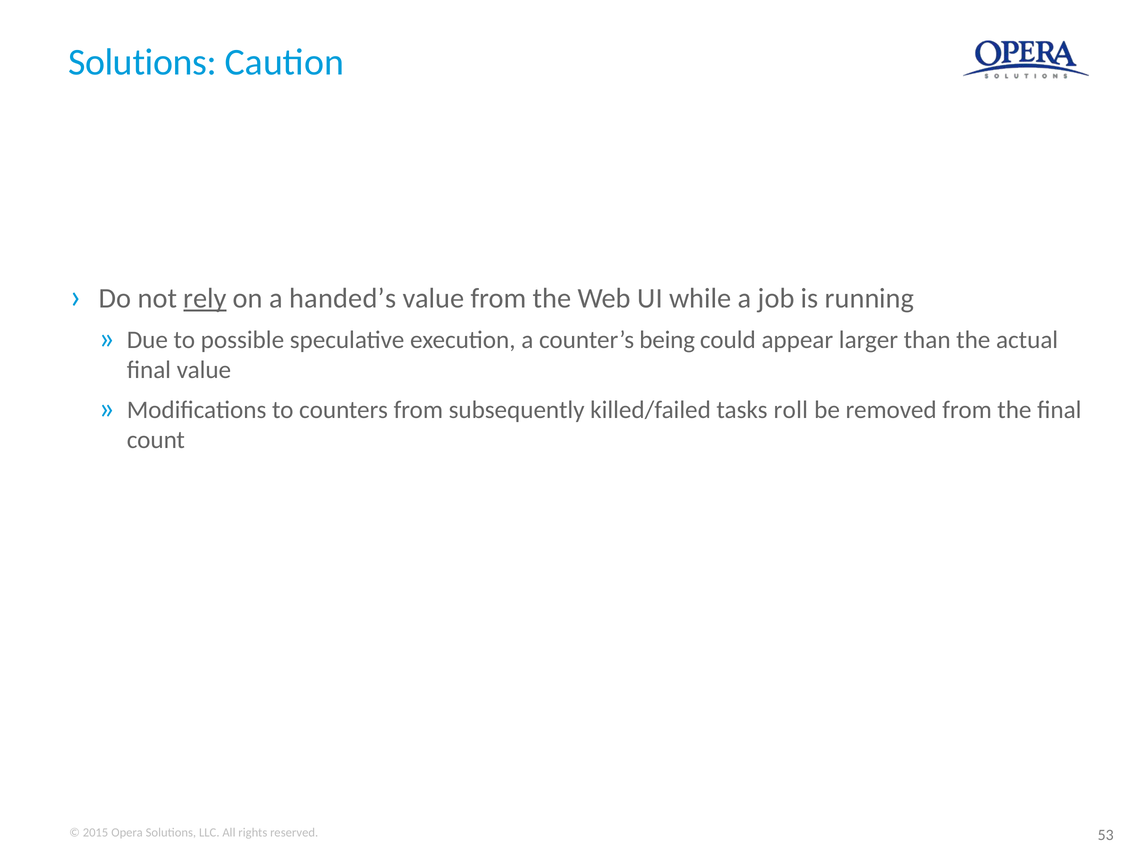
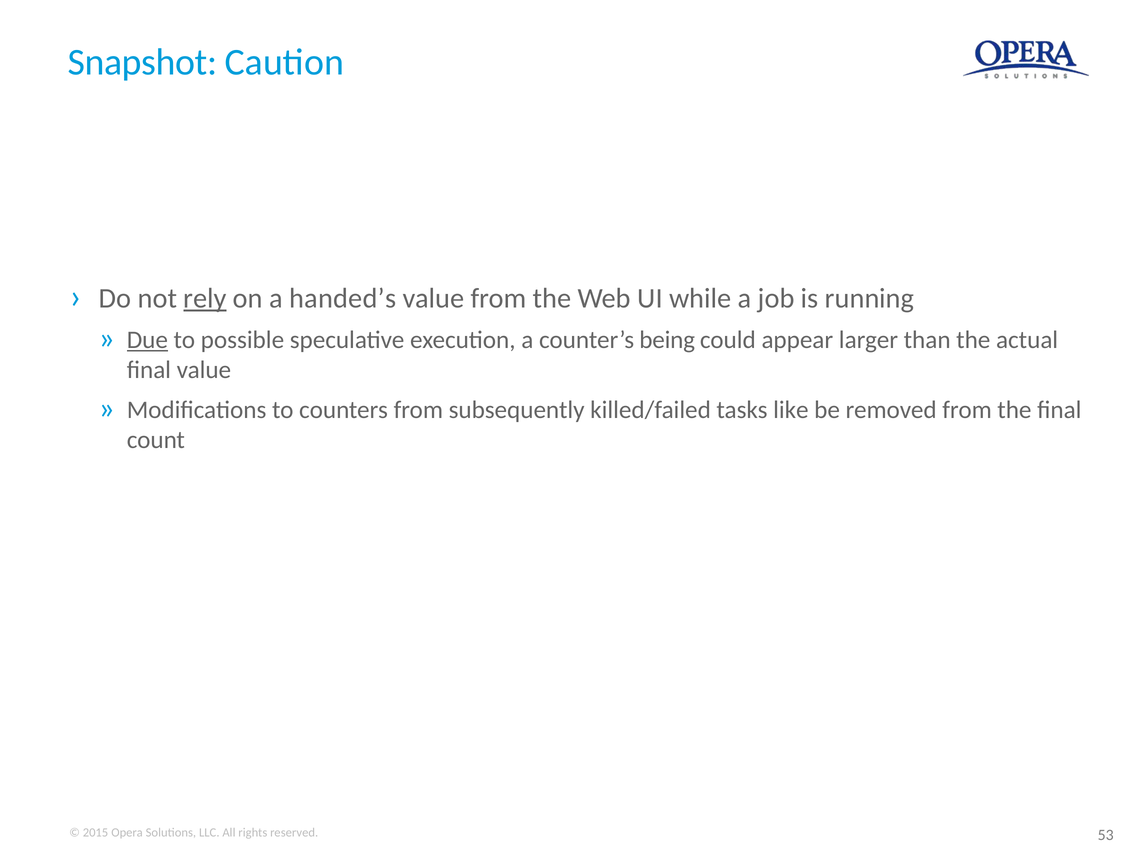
Solutions: Solutions -> Snapshot (142, 62)
Due underline: none -> present (147, 340)
roll: roll -> like (791, 410)
